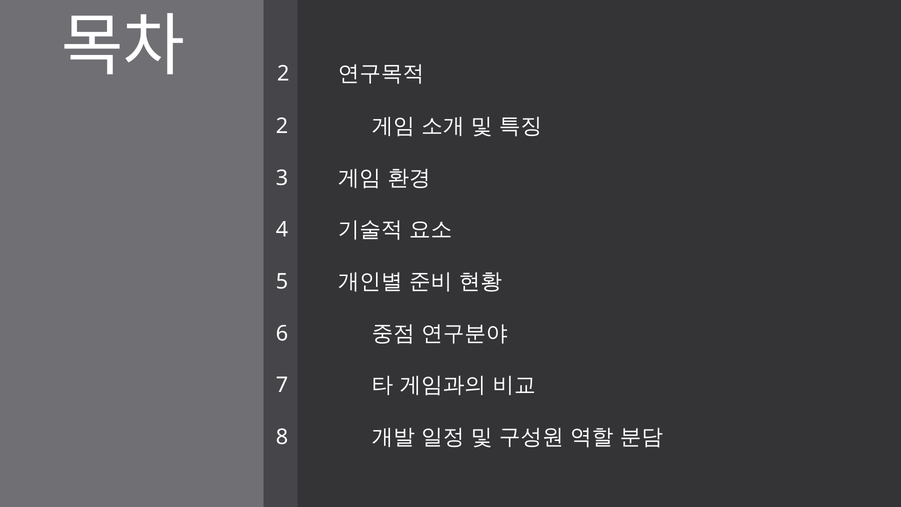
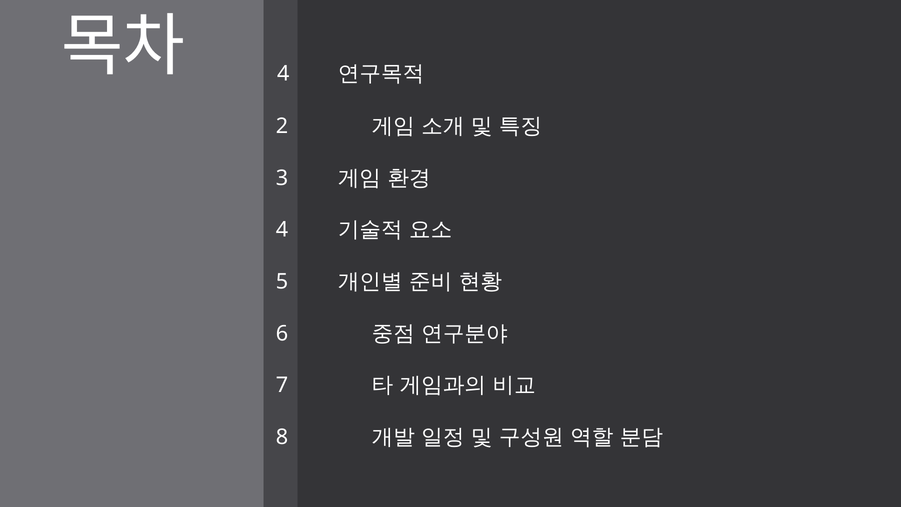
2: 2 -> 4 (283, 73)
